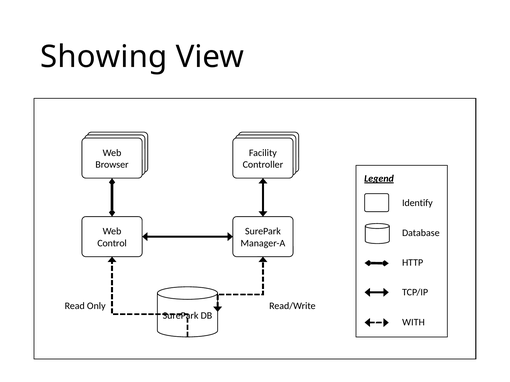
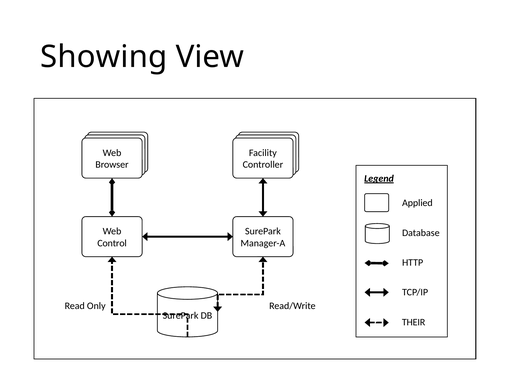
Identify: Identify -> Applied (417, 203)
WITH: WITH -> THEIR (414, 323)
